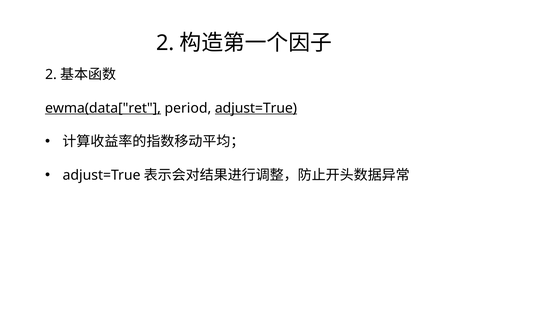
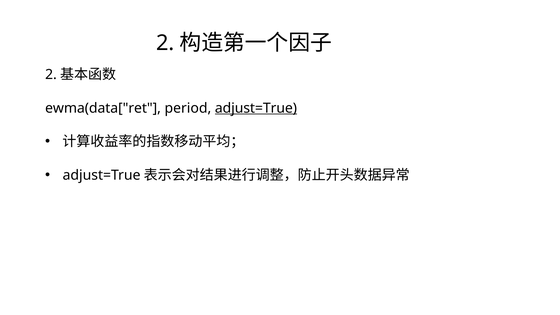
ewma(data["ret underline: present -> none (103, 108)
